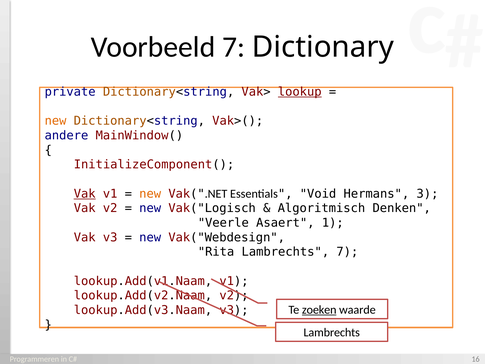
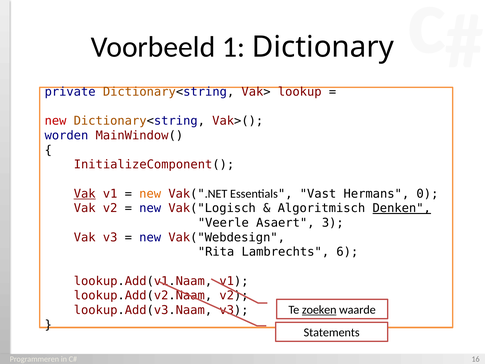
Voorbeeld 7: 7 -> 1 (233, 47)
lookup underline: present -> none (300, 92)
new colour: orange -> red (56, 121)
andere: andere -> worden (66, 135)
Void: Void -> Vast (318, 194)
3: 3 -> 0 (427, 194)
Denken underline: none -> present (402, 208)
1: 1 -> 3 (333, 223)
Lambrechts 7: 7 -> 6 (347, 252)
Lambrechts: Lambrechts -> Statements (332, 332)
